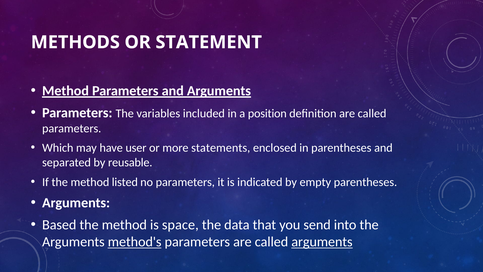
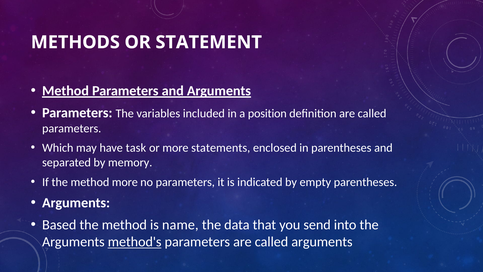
user: user -> task (136, 148)
reusable: reusable -> memory (130, 162)
method listed: listed -> more (125, 182)
space: space -> name (180, 225)
arguments underline: present -> none (322, 242)
